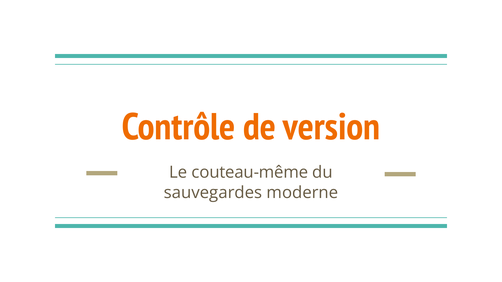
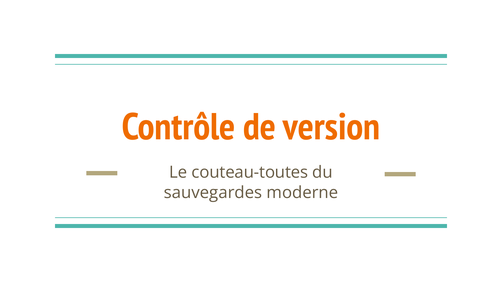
couteau-même: couteau-même -> couteau-toutes (250, 173)
